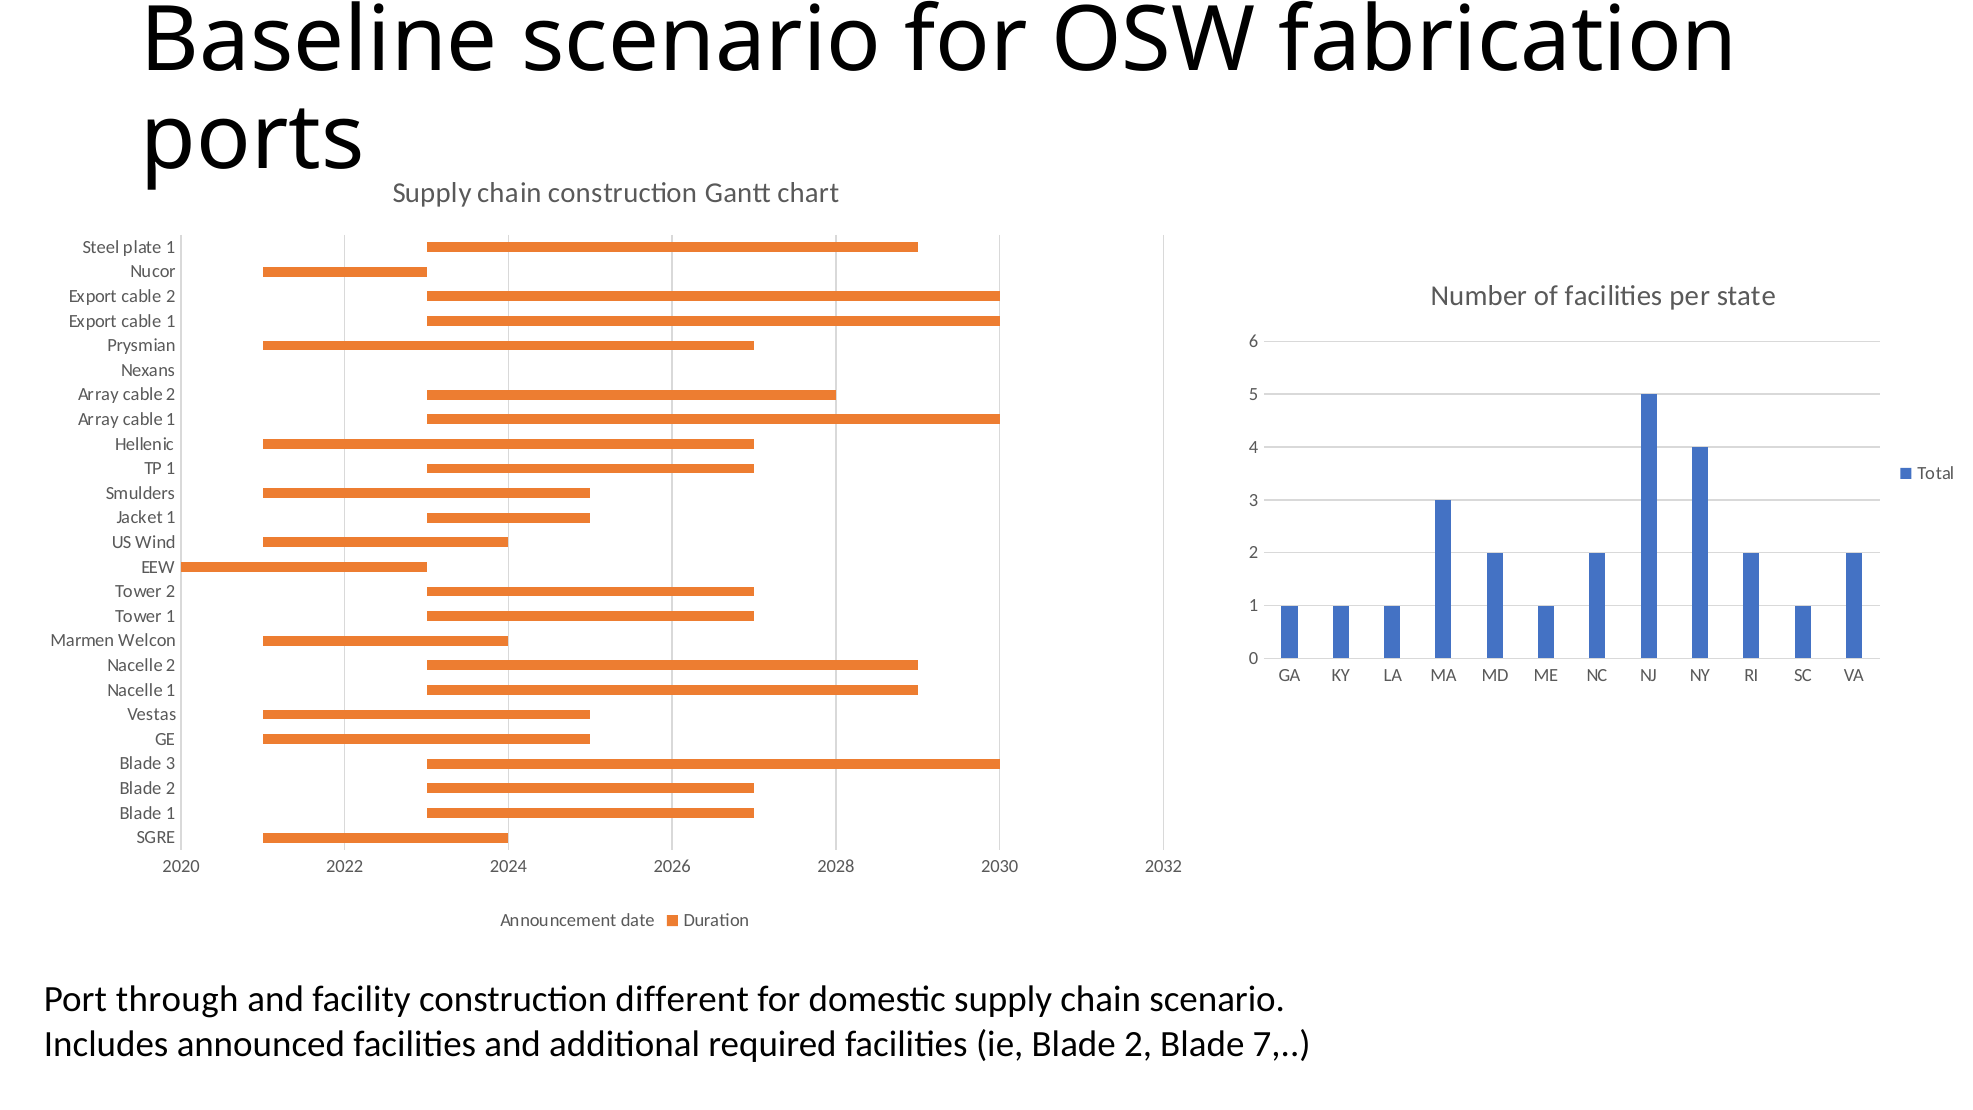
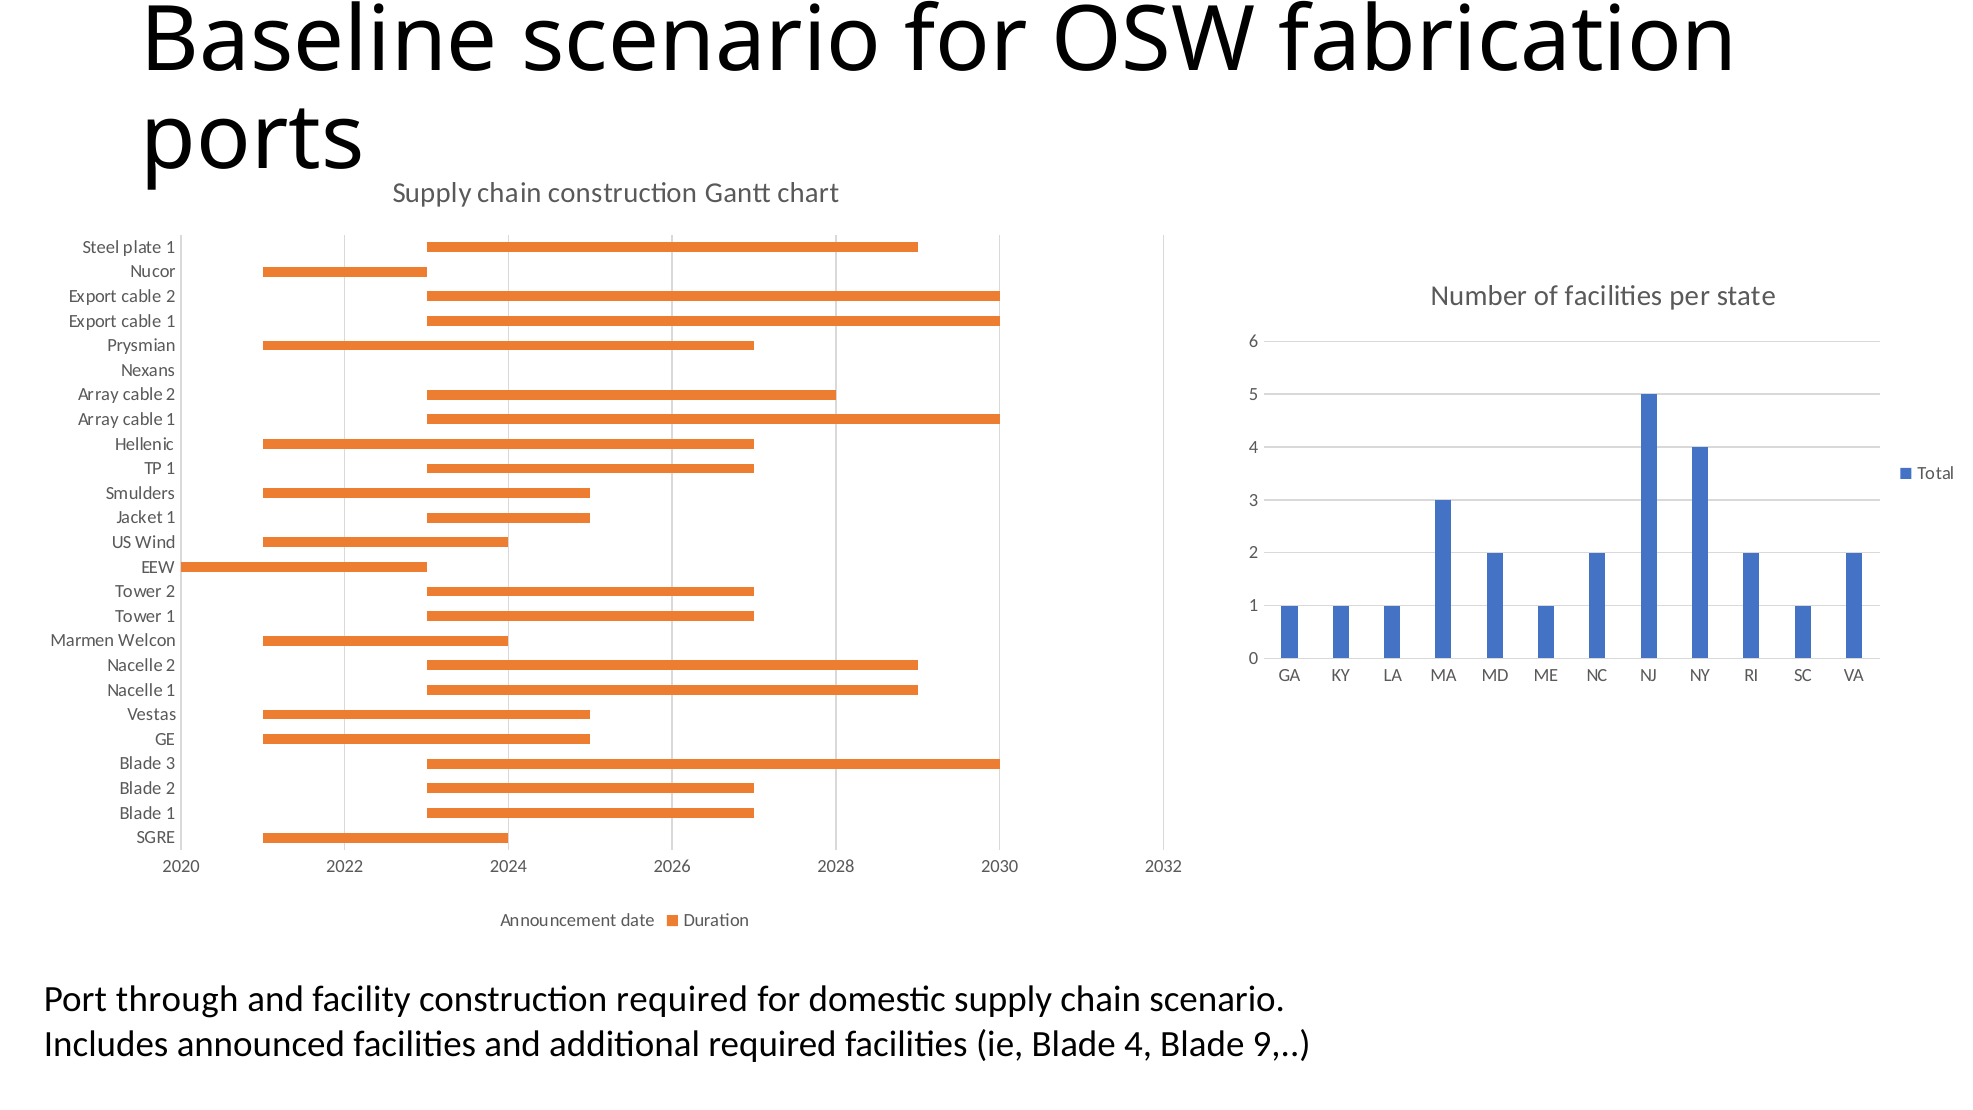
construction different: different -> required (682, 999)
ie Blade 2: 2 -> 4 (1138, 1044)
7: 7 -> 9 (1282, 1044)
